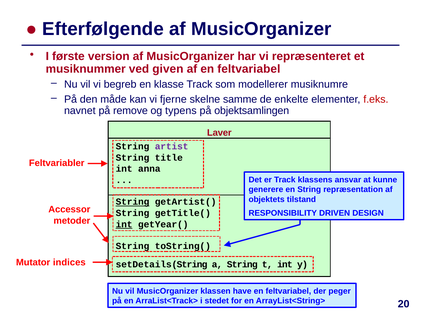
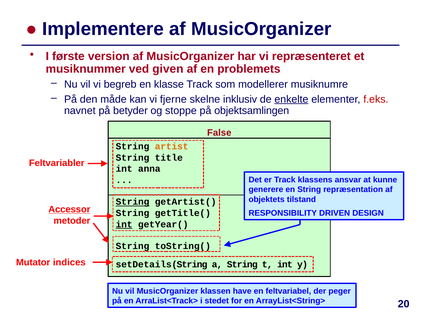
Efterfølgende: Efterfølgende -> Implementere (103, 29)
af en feltvariabel: feltvariabel -> problemets (249, 69)
samme: samme -> inklusiv (240, 99)
enkelte underline: none -> present (291, 99)
remove: remove -> betyder (130, 111)
typens: typens -> stoppe (181, 111)
Laver: Laver -> False (219, 133)
artist colour: purple -> orange (172, 146)
Accessor underline: none -> present (69, 209)
